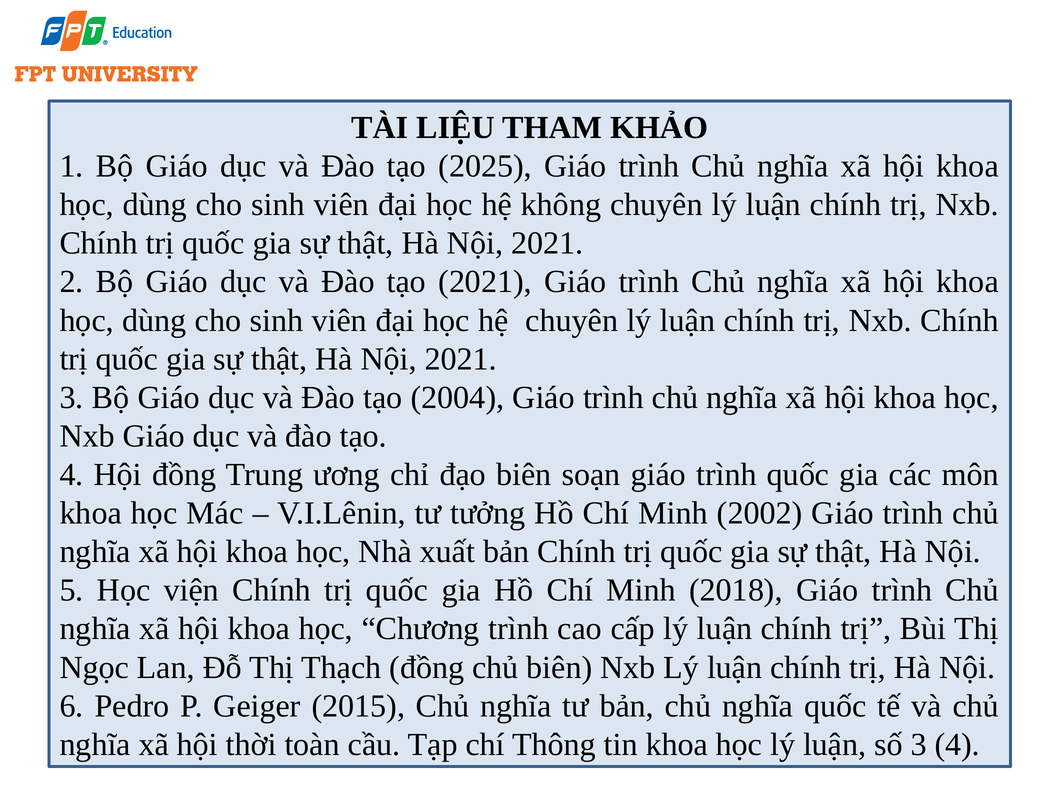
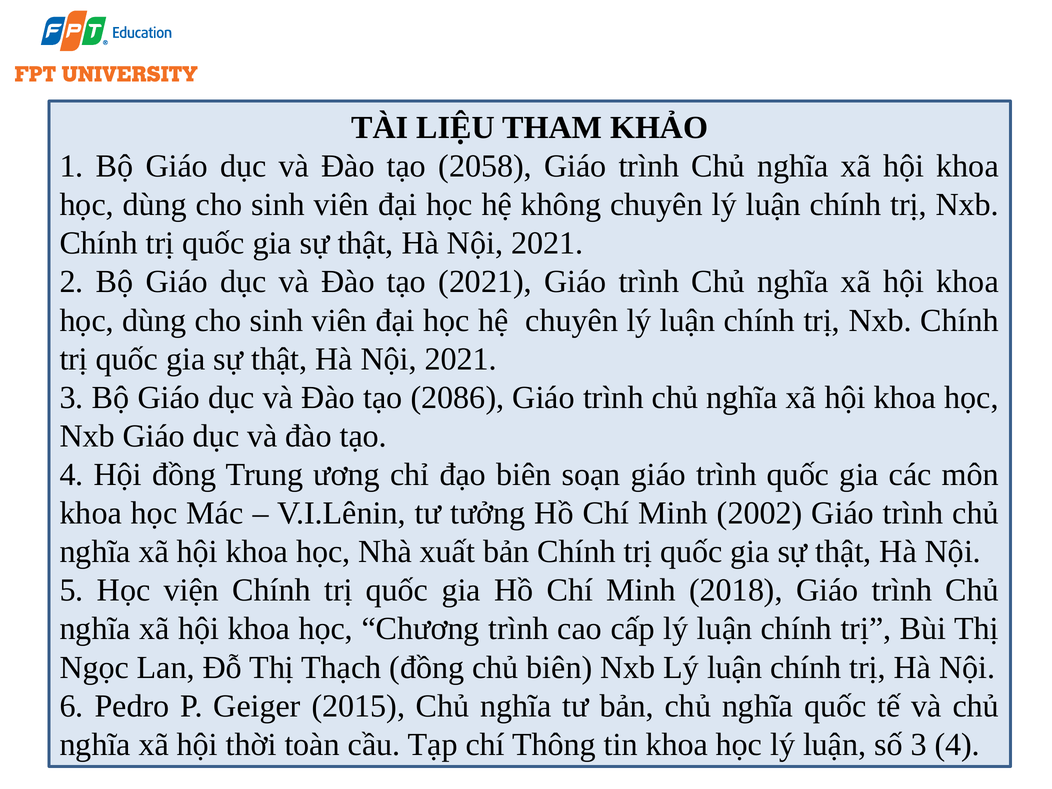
2025: 2025 -> 2058 (485, 166)
2004: 2004 -> 2086 (457, 398)
